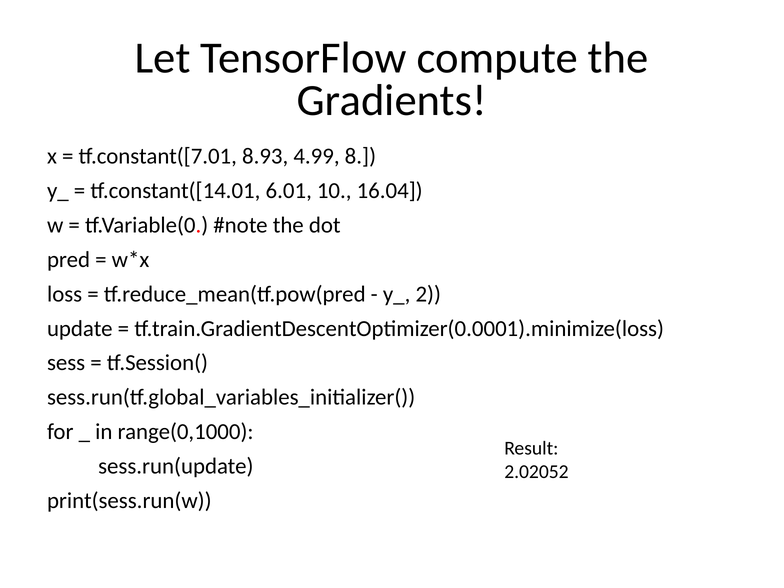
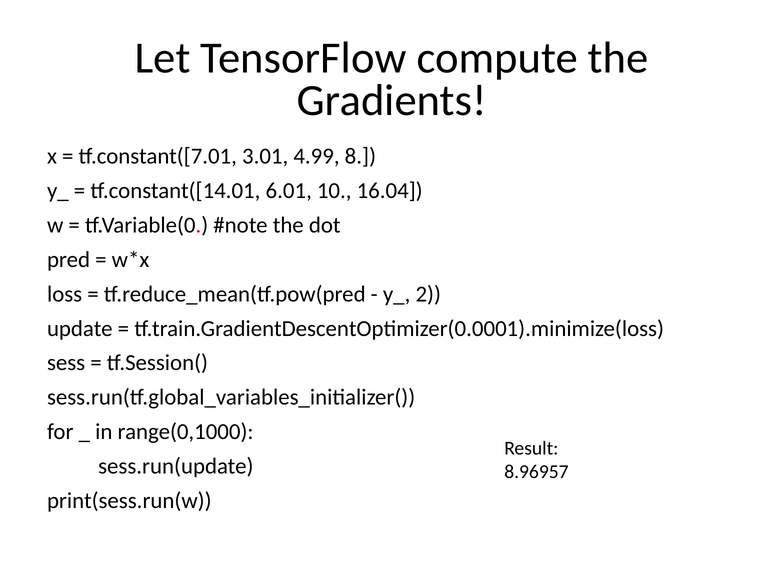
8.93: 8.93 -> 3.01 (265, 156)
2.02052: 2.02052 -> 8.96957 (536, 472)
